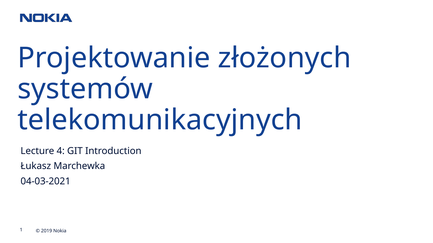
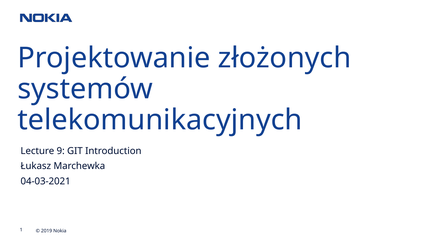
4: 4 -> 9 (61, 151)
